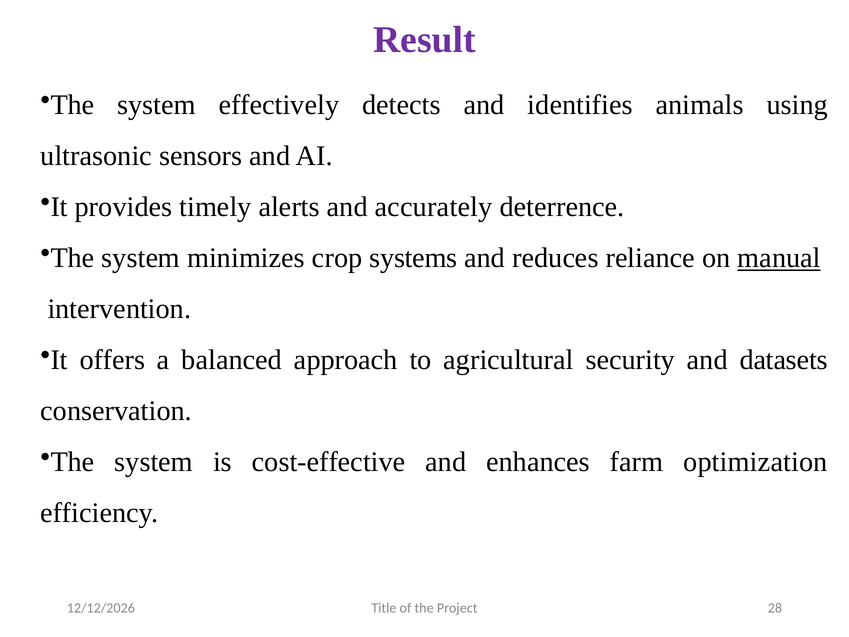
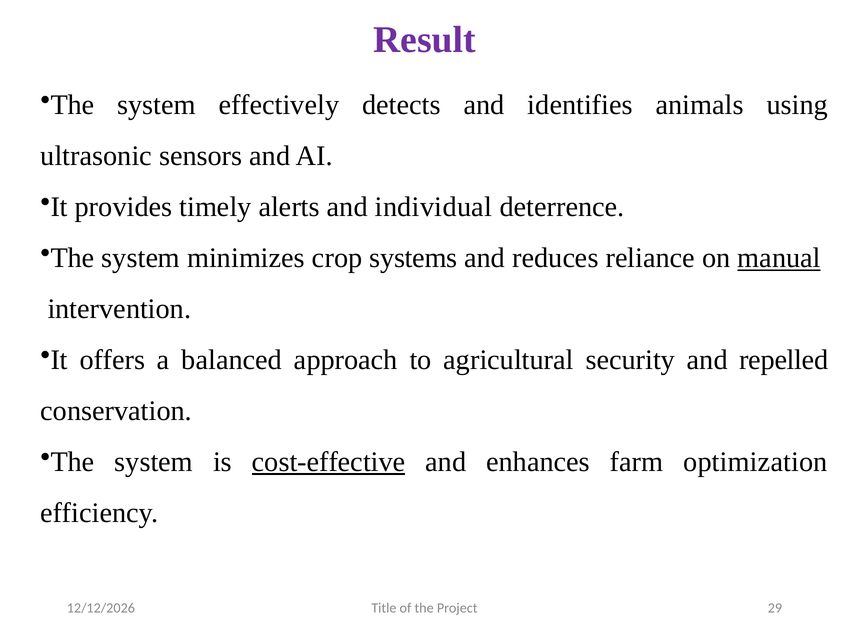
accurately: accurately -> individual (434, 207)
datasets: datasets -> repelled (784, 360)
cost-effective underline: none -> present (329, 462)
28: 28 -> 29 (775, 608)
